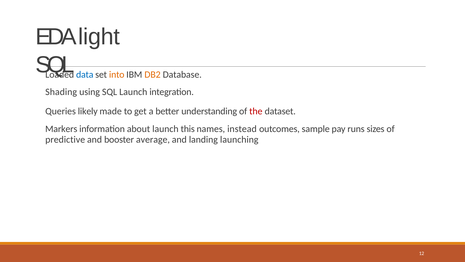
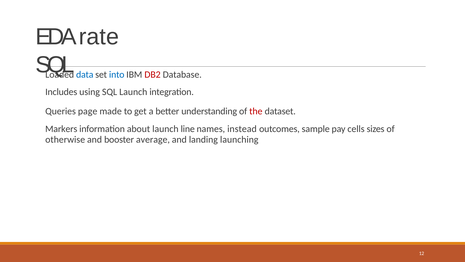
light: light -> rate (99, 37)
into colour: orange -> blue (117, 75)
DB2 colour: orange -> red (153, 75)
Shading: Shading -> Includes (61, 92)
likely: likely -> page (88, 111)
this: this -> line (188, 129)
runs: runs -> cells (356, 129)
predictive: predictive -> otherwise (65, 139)
